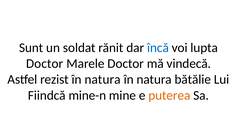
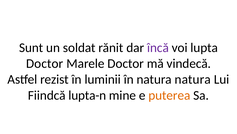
încă colour: blue -> purple (158, 47)
rezist în natura: natura -> luminii (103, 79)
natura bătălie: bătălie -> natura (193, 79)
mine-n: mine-n -> lupta-n (87, 95)
